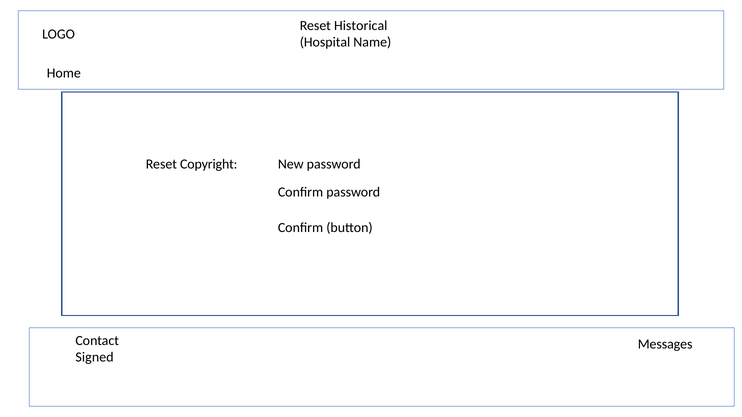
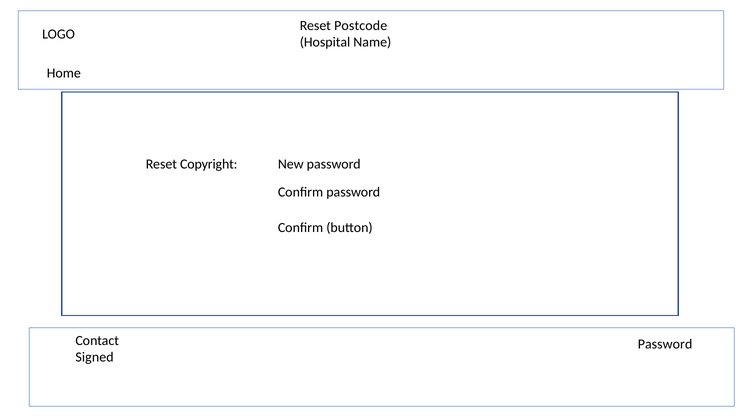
Historical: Historical -> Postcode (361, 26)
Messages: Messages -> Password (665, 344)
